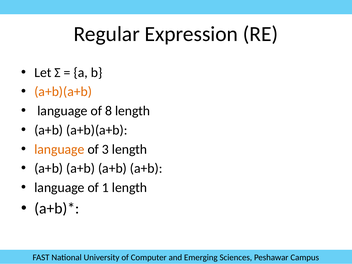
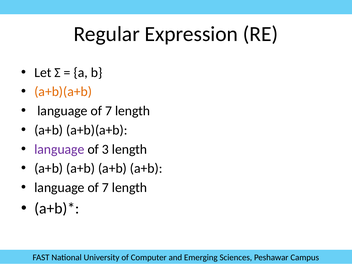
8: 8 -> 7 (108, 111)
language colour: orange -> purple (59, 149)
1: 1 -> 7 (105, 188)
